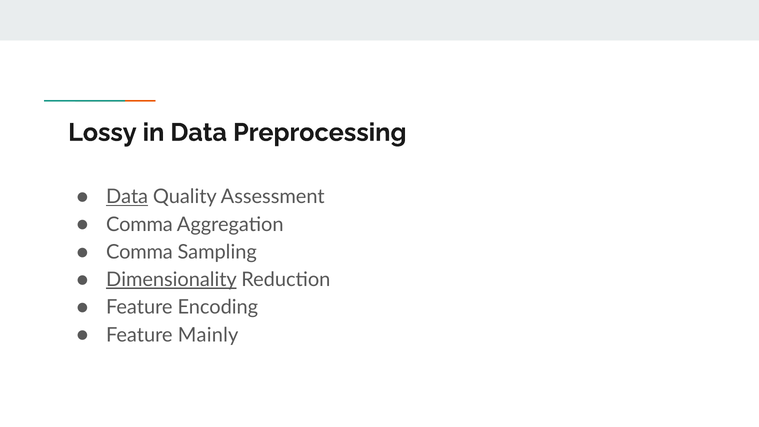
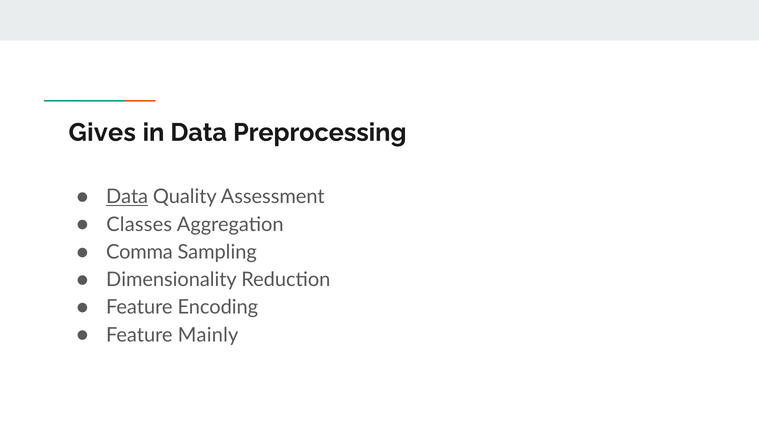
Lossy: Lossy -> Gives (102, 132)
Comma: Comma -> Classes (139, 224)
Dimensionality underline: present -> none (171, 280)
